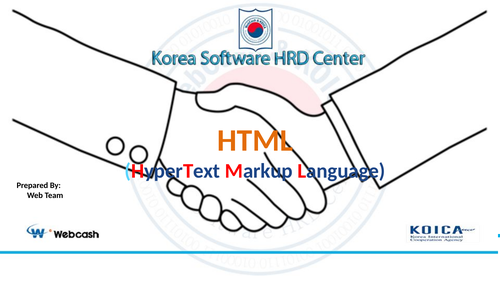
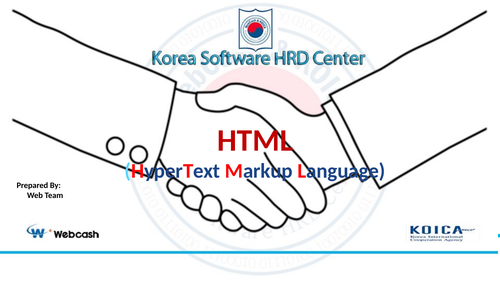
HTML colour: orange -> red (255, 141)
